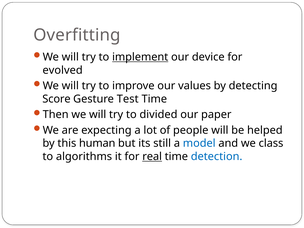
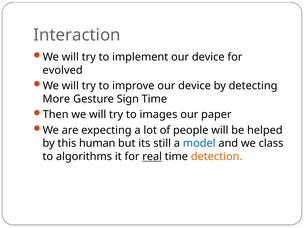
Overfitting: Overfitting -> Interaction (77, 35)
implement underline: present -> none (140, 57)
improve our values: values -> device (195, 86)
Score: Score -> More (56, 99)
Test: Test -> Sign (128, 99)
divided: divided -> images (158, 115)
detection colour: blue -> orange (217, 157)
